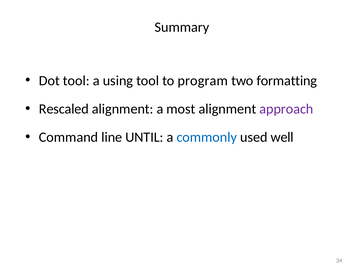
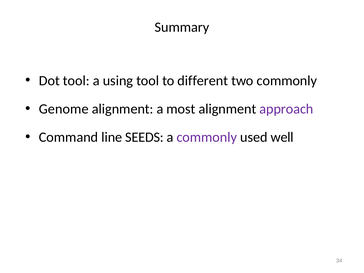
program: program -> different (203, 81)
two formatting: formatting -> commonly (287, 81)
Rescaled: Rescaled -> Genome (64, 109)
UNTIL: UNTIL -> SEEDS (144, 137)
commonly colour: blue -> purple (207, 137)
